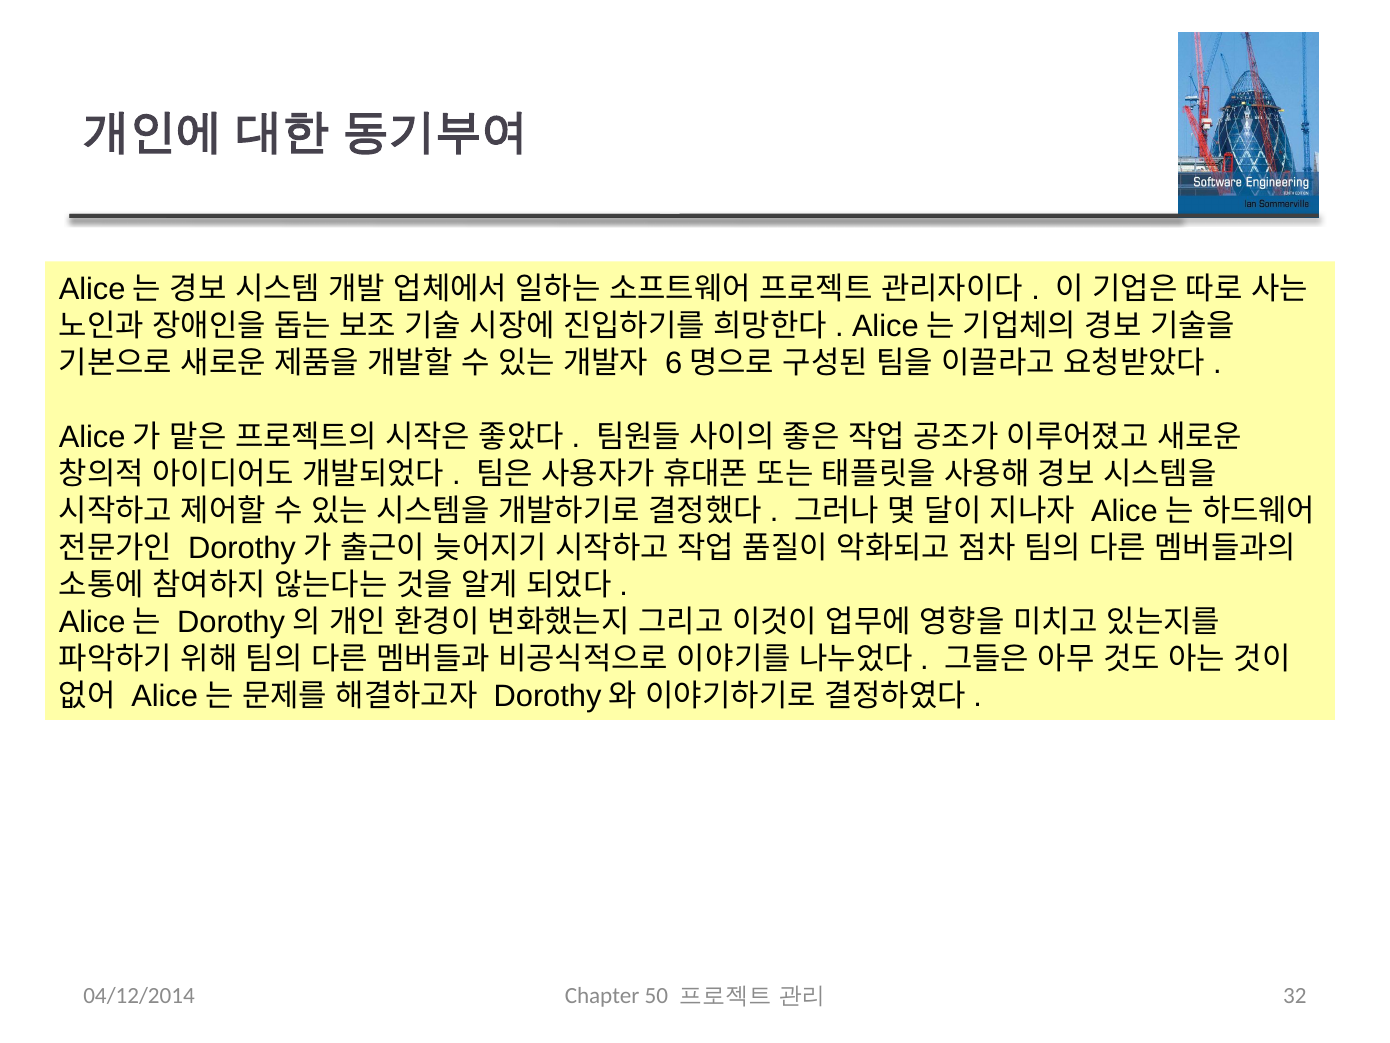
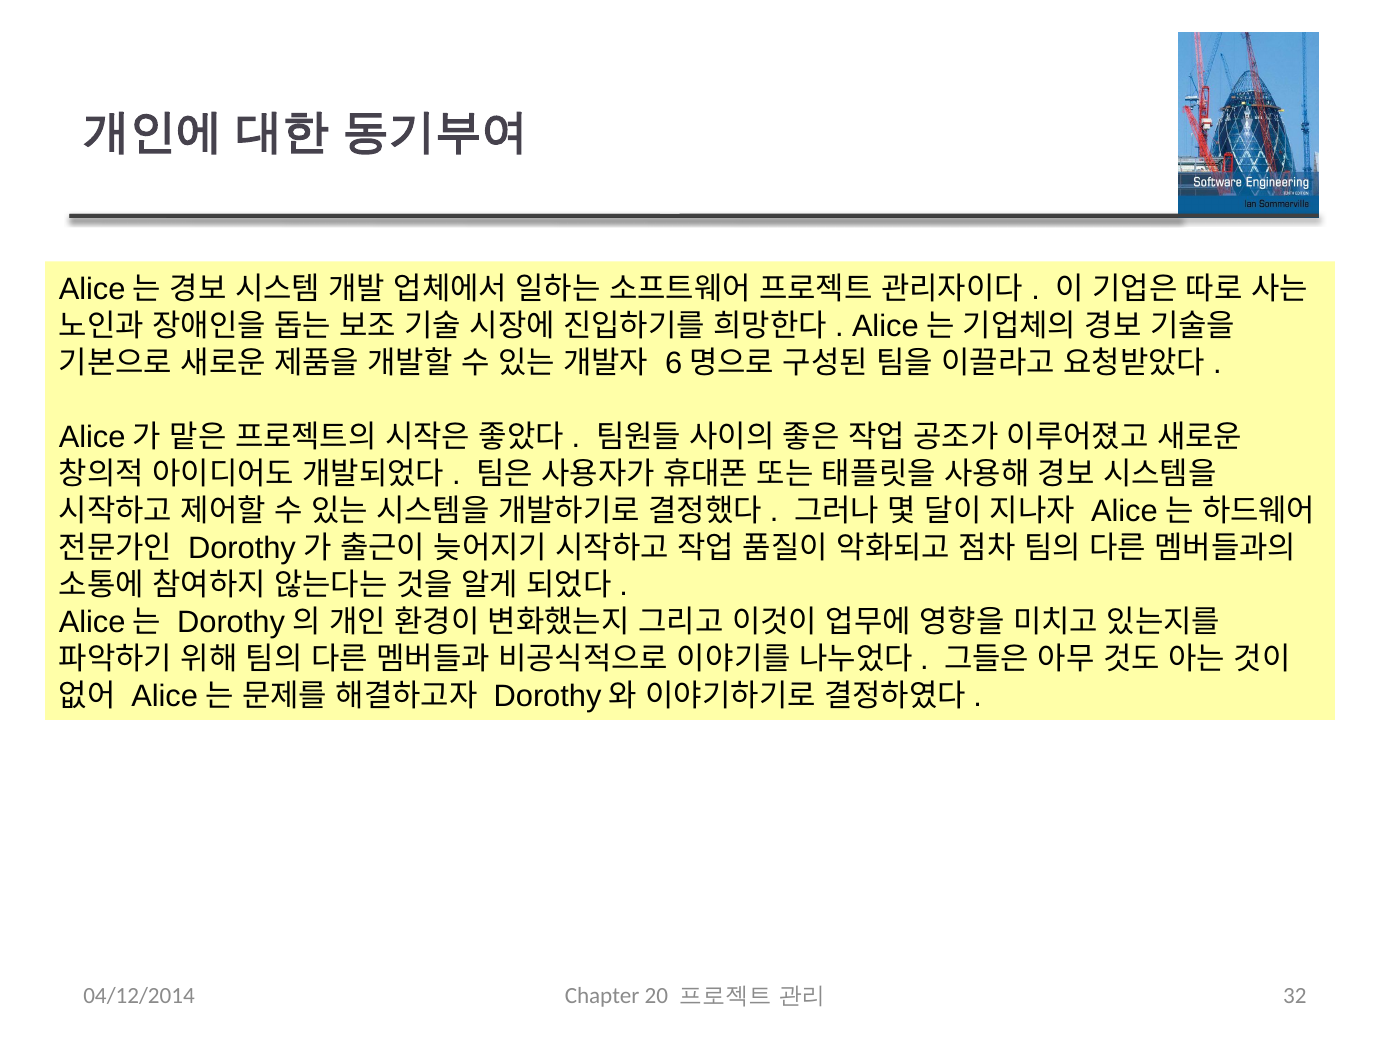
50: 50 -> 20 (656, 996)
